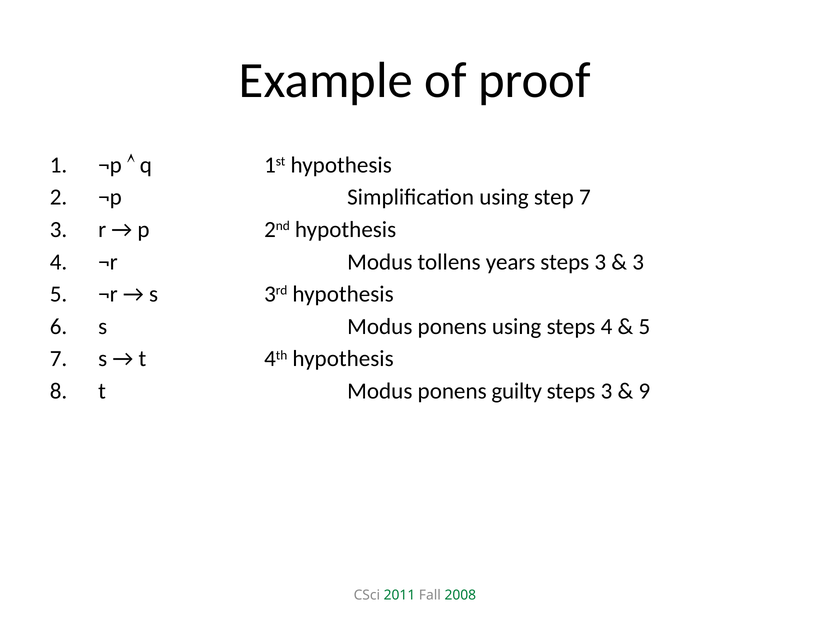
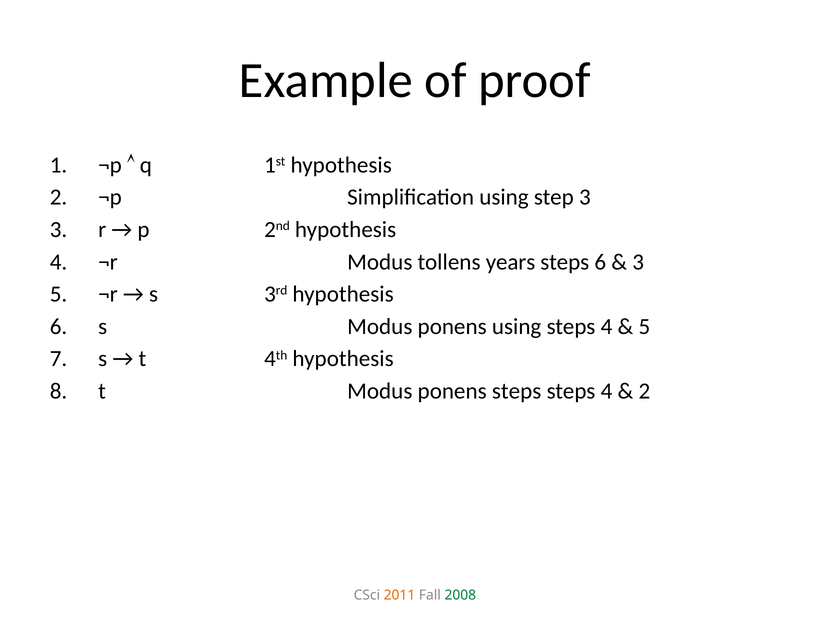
step 7: 7 -> 3 (585, 197)
3: 3 -> 6 (600, 262)
ponens guilty: guilty -> steps (517, 391)
3: 3 -> 4 (607, 391)
9: 9 -> 2 (644, 391)
2011 colour: green -> orange (399, 594)
